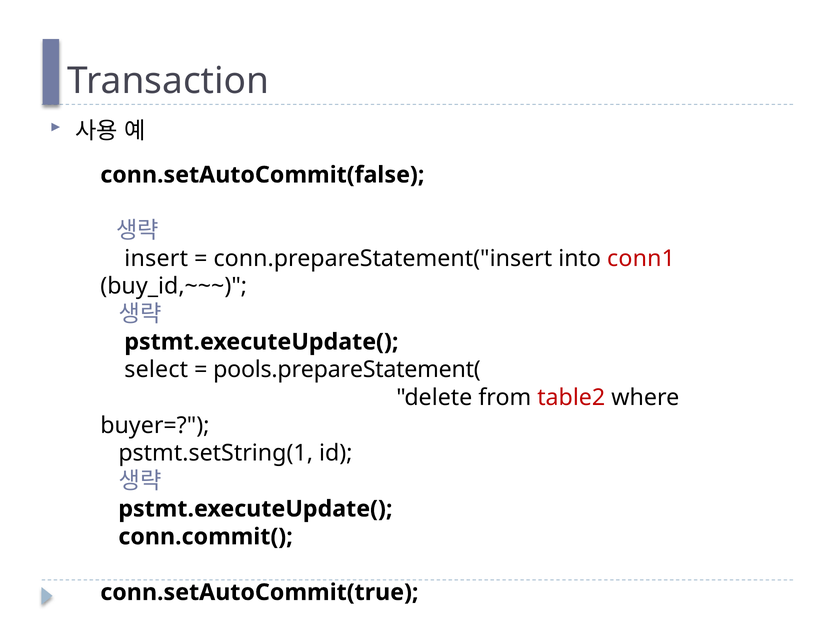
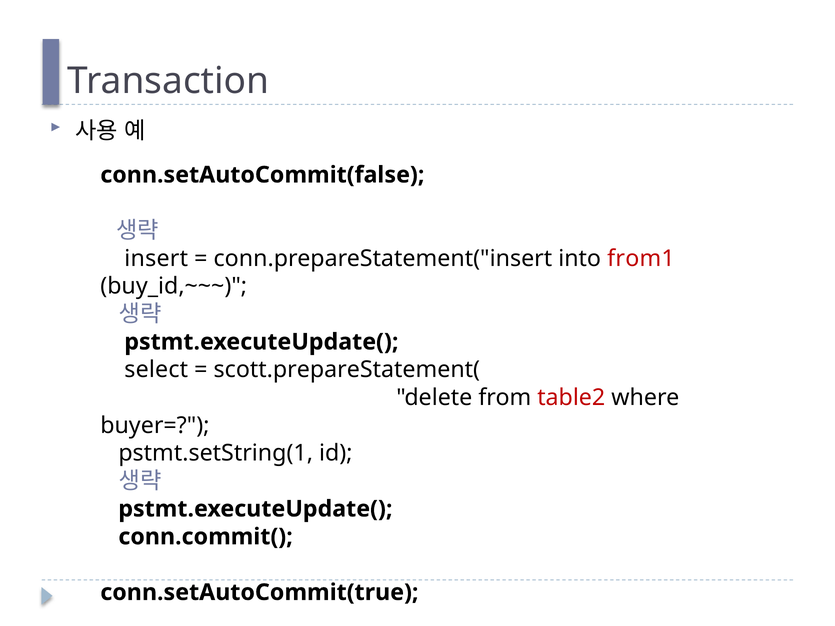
conn1: conn1 -> from1 (641, 258)
pools.prepareStatement(: pools.prepareStatement( -> scott.prepareStatement( (347, 370)
